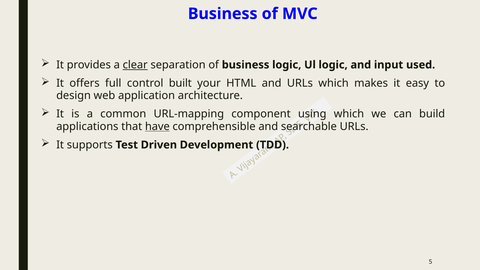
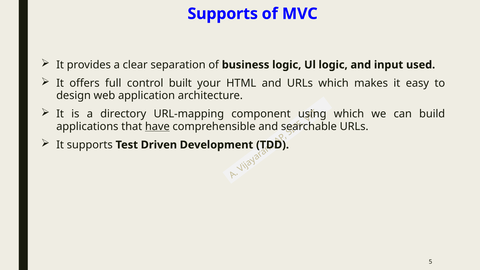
Business: Business -> Supports (223, 14)
clear underline: present -> none (135, 65)
common: common -> directory (123, 114)
